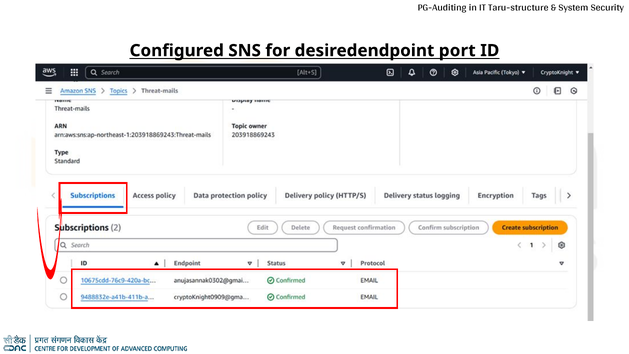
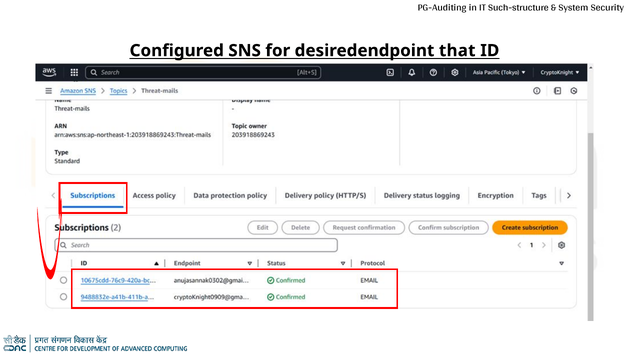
Taru-structure: Taru-structure -> Such-structure (518, 8)
port: port -> that (457, 51)
